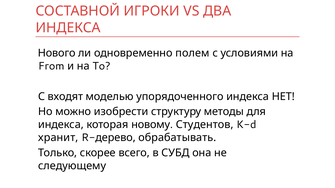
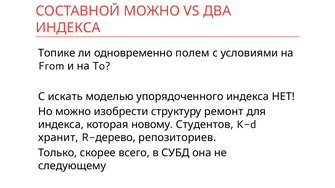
СОСТАВНОЙ ИГРОКИ: ИГРОКИ -> МОЖНО (152, 11)
Нового: Нового -> Топике (57, 53)
входят: входят -> искать (65, 97)
методы: методы -> ремонт (224, 112)
обрабатывать: обрабатывать -> репозиториев (177, 138)
